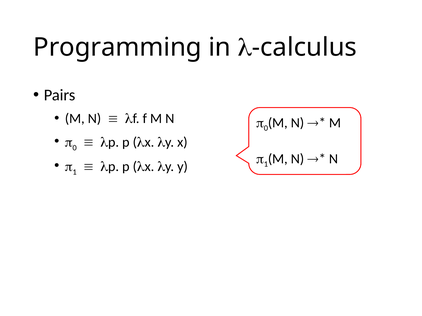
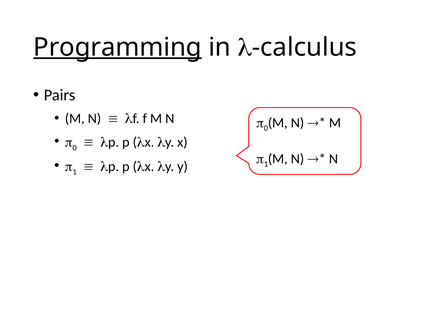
Programming underline: none -> present (117, 47)
